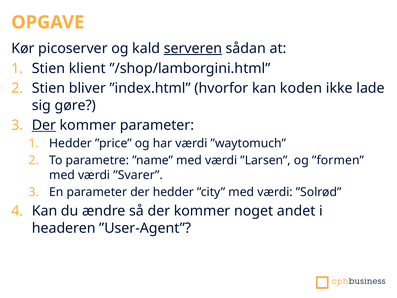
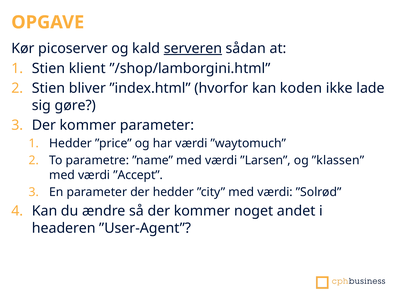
Der underline: present -> none (44, 125)
”formen: ”formen -> ”klassen (338, 160)
”Svarer: ”Svarer -> ”Accept (138, 175)
